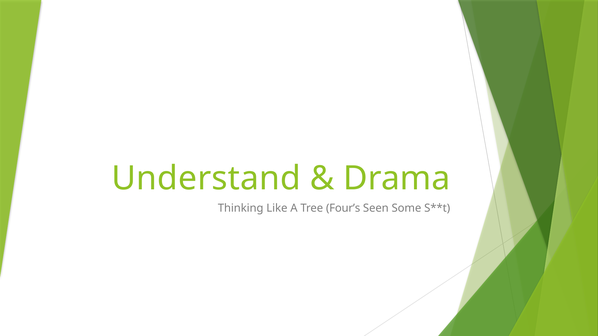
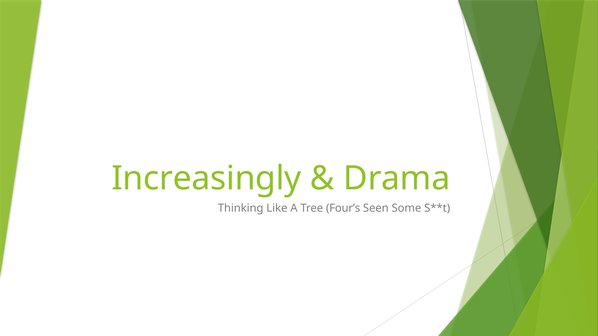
Understand: Understand -> Increasingly (206, 179)
